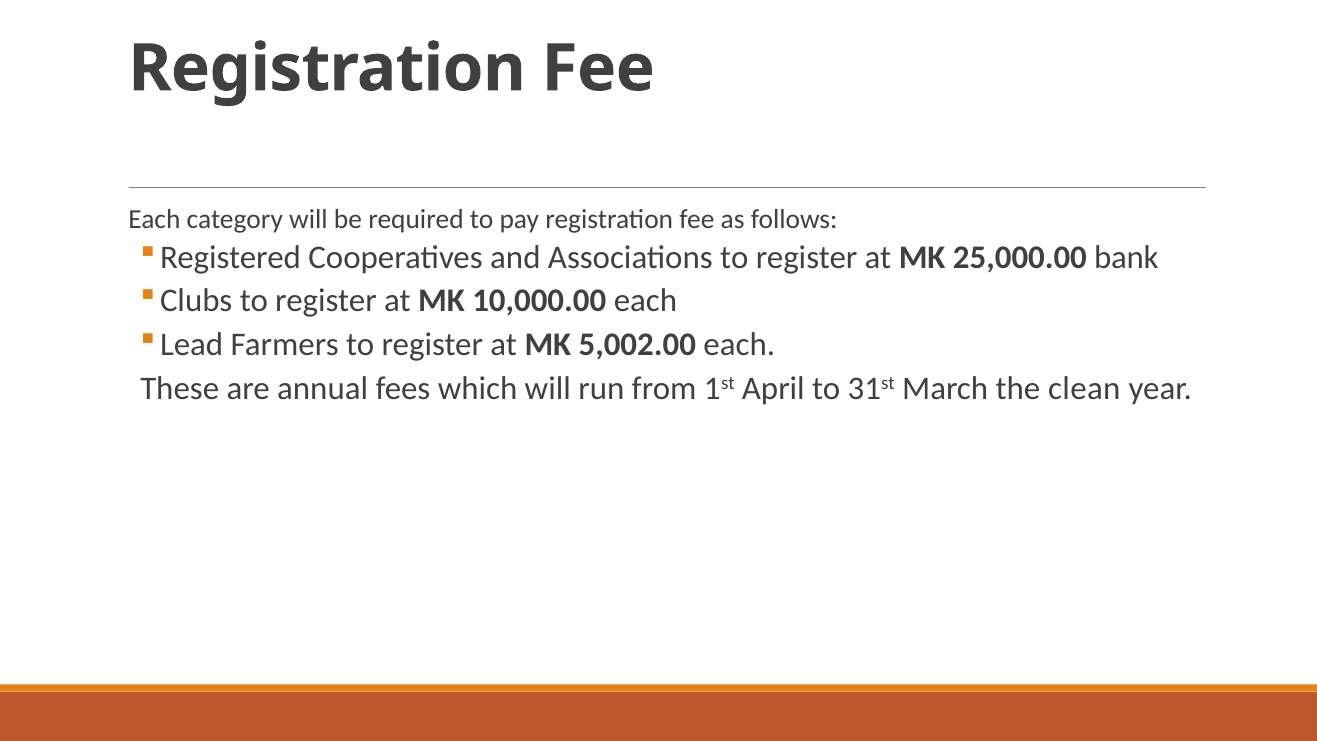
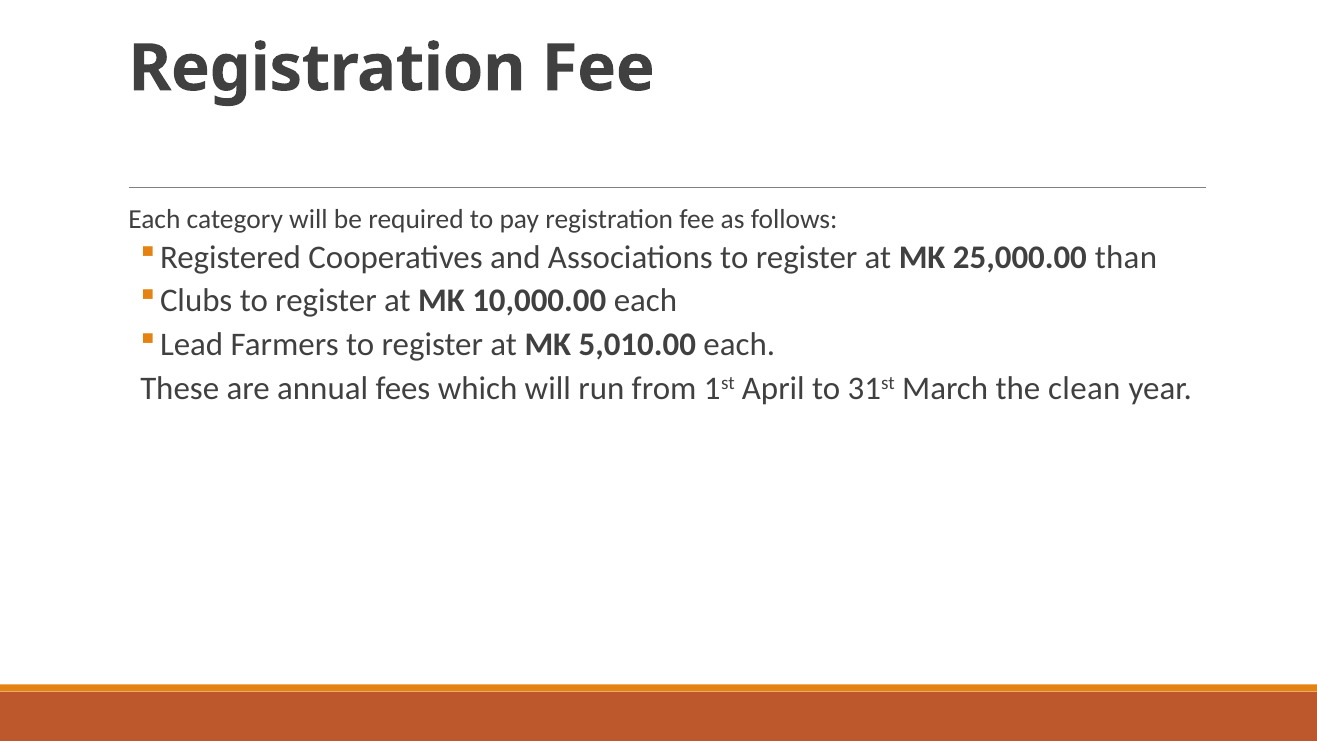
bank: bank -> than (1126, 257)
5,002.00: 5,002.00 -> 5,010.00 (637, 345)
